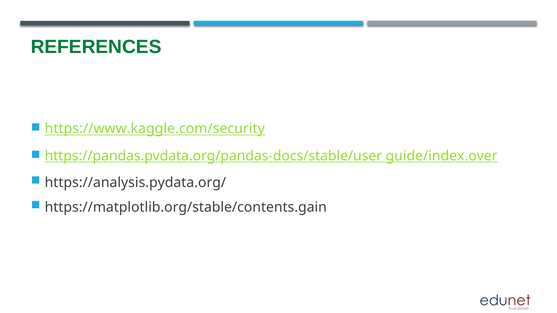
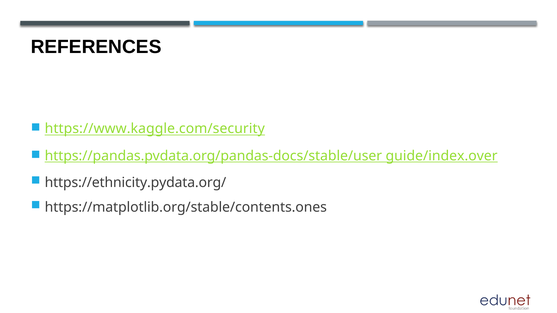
REFERENCES colour: green -> black (96, 47)
https://analysis.pydata.org/: https://analysis.pydata.org/ -> https://ethnicity.pydata.org/ (135, 183)
https://matplotlib.org/stable/contents.gain: https://matplotlib.org/stable/contents.gain -> https://matplotlib.org/stable/contents.ones (186, 208)
